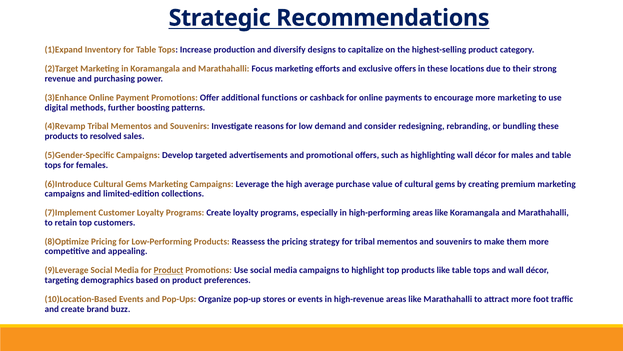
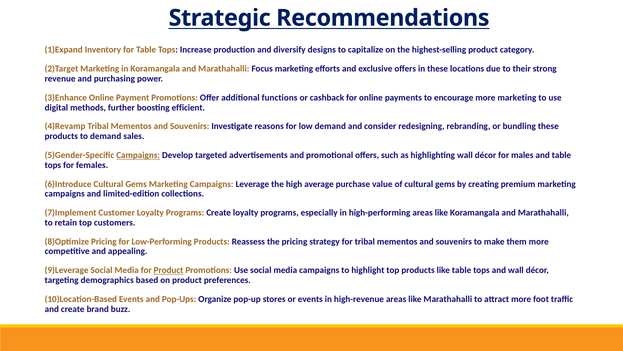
patterns: patterns -> efficient (188, 107)
to resolved: resolved -> demand (106, 136)
Campaigns underline: none -> present (138, 155)
